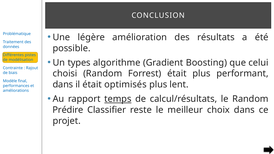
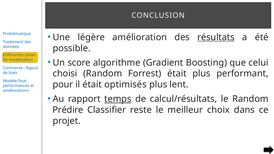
résultats underline: none -> present (216, 37)
types: types -> score (79, 63)
dans: dans -> pour (63, 85)
